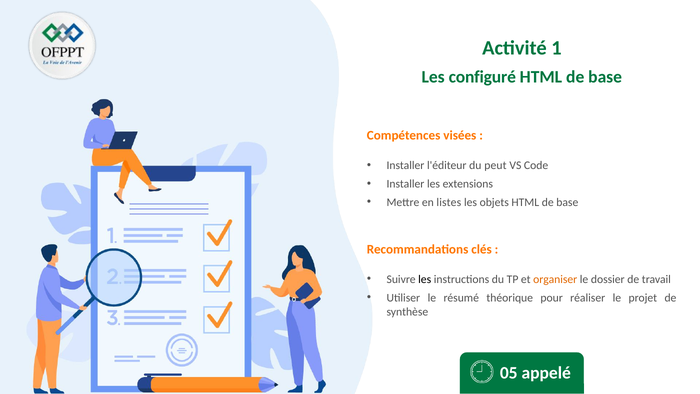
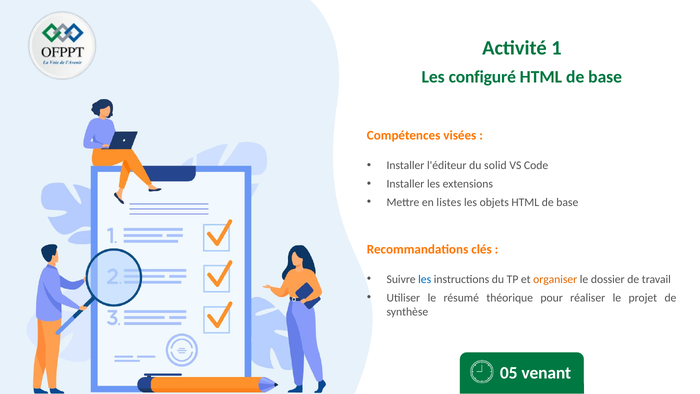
peut: peut -> solid (495, 165)
les colour: black -> blue (425, 279)
appelé: appelé -> venant (546, 373)
